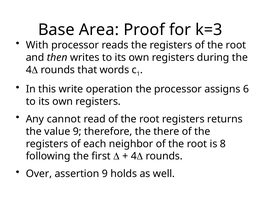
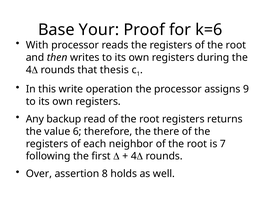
Area: Area -> Your (99, 30)
k=3: k=3 -> k=6 (209, 30)
words: words -> thesis (114, 70)
6: 6 -> 9 (246, 89)
cannot: cannot -> backup (64, 119)
value 9: 9 -> 6 (77, 131)
8: 8 -> 7 (223, 144)
assertion 9: 9 -> 8 (105, 174)
